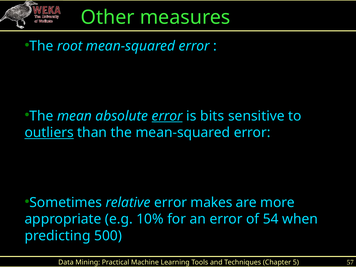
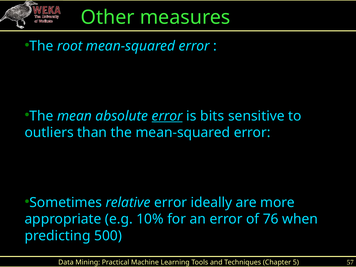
outliers underline: present -> none (49, 133)
makes: makes -> ideally (211, 203)
54: 54 -> 76 (271, 219)
